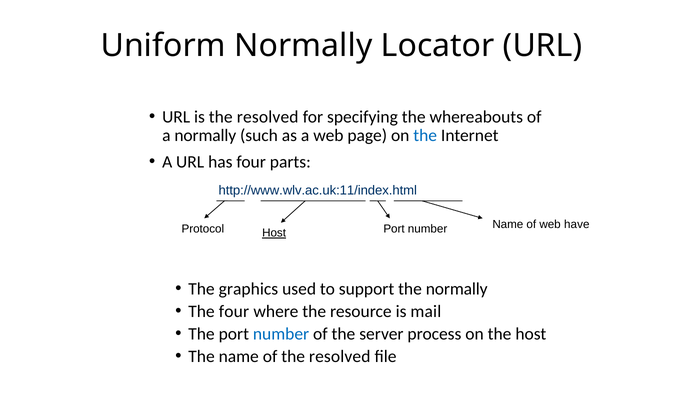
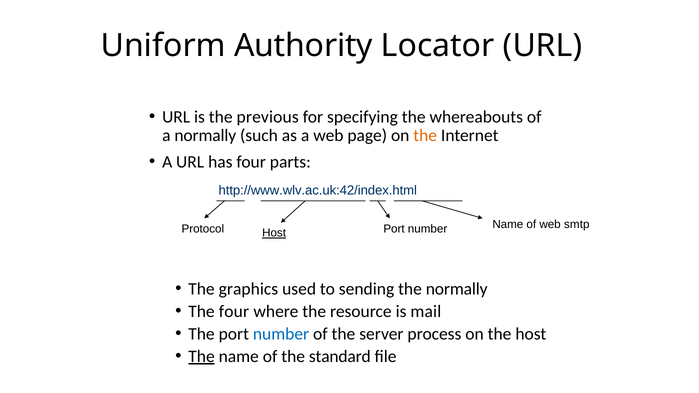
Uniform Normally: Normally -> Authority (303, 46)
is the resolved: resolved -> previous (268, 117)
the colour: blue -> orange (425, 136)
http://www.wlv.ac.uk:11/index.html: http://www.wlv.ac.uk:11/index.html -> http://www.wlv.ac.uk:42/index.html (318, 190)
have: have -> smtp (577, 224)
support: support -> sending (367, 289)
The underline: none -> present (202, 356)
of the resolved: resolved -> standard (340, 356)
